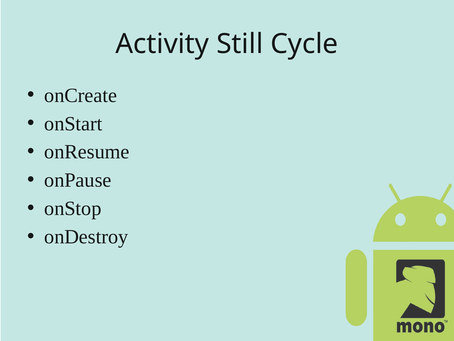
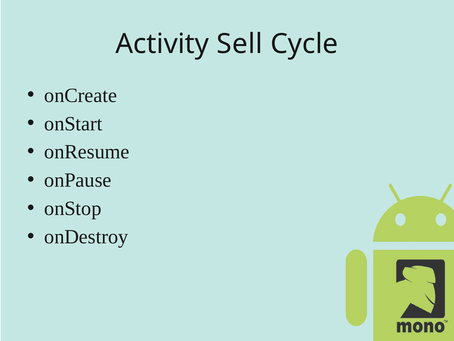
Still: Still -> Sell (240, 44)
